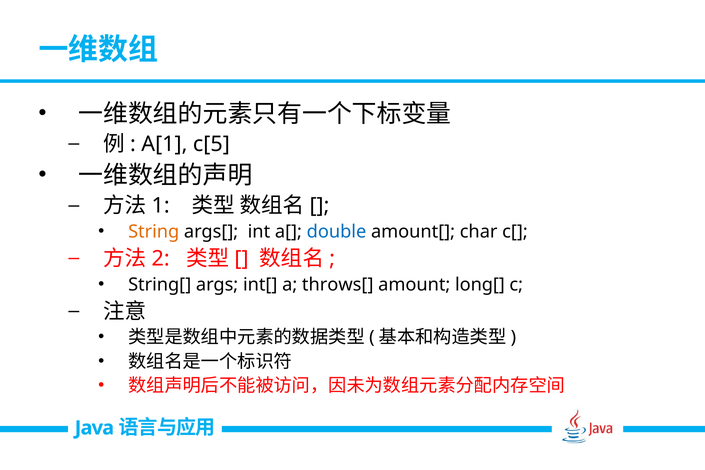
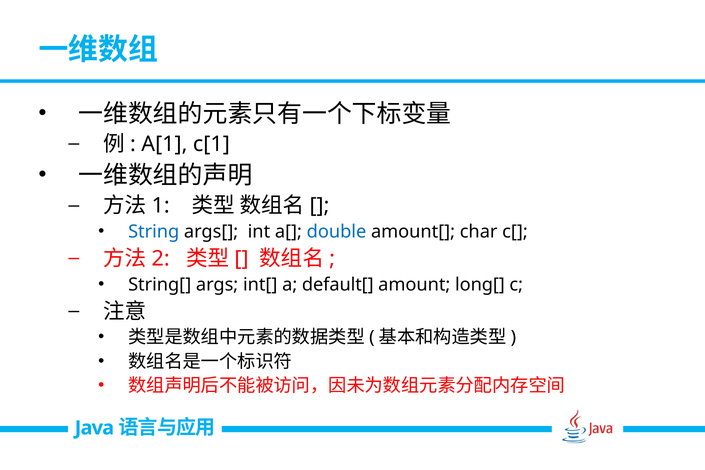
c[5: c[5 -> c[1 (211, 144)
String colour: orange -> blue (154, 232)
throws[: throws[ -> default[ (338, 285)
